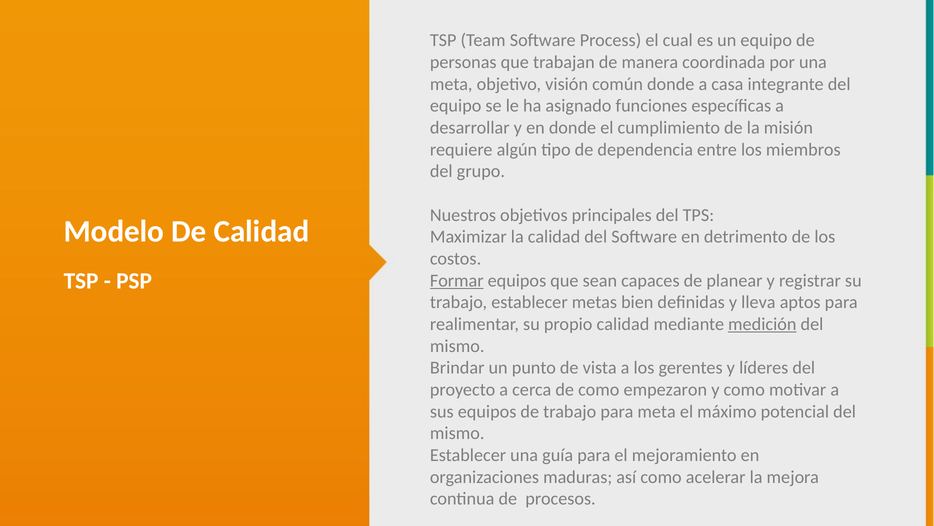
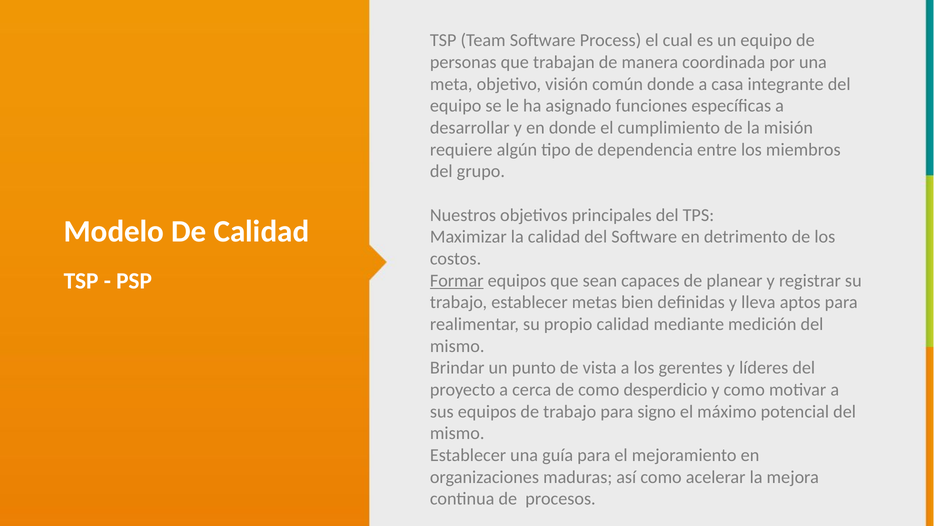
medición underline: present -> none (762, 324)
empezaron: empezaron -> desperdicio (665, 389)
para meta: meta -> signo (657, 411)
